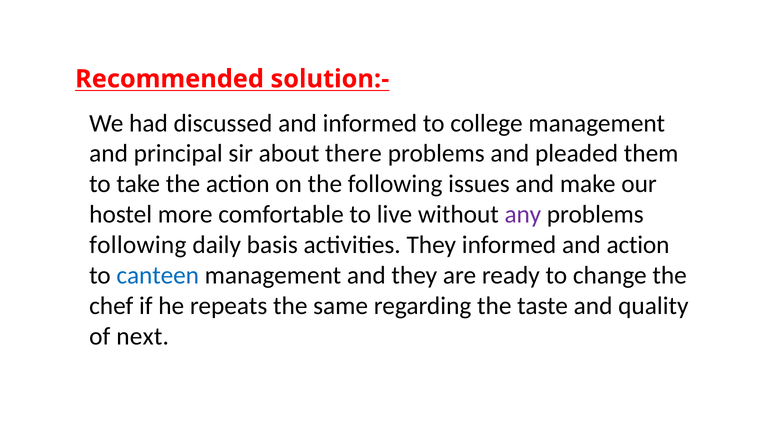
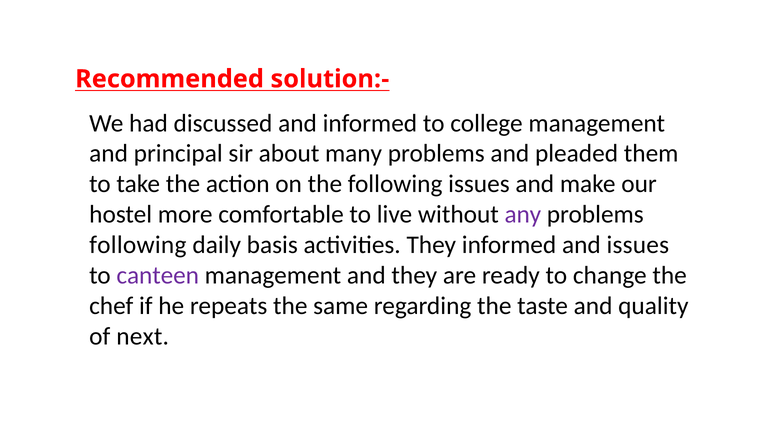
there: there -> many (354, 153)
and action: action -> issues (638, 245)
canteen colour: blue -> purple (158, 275)
